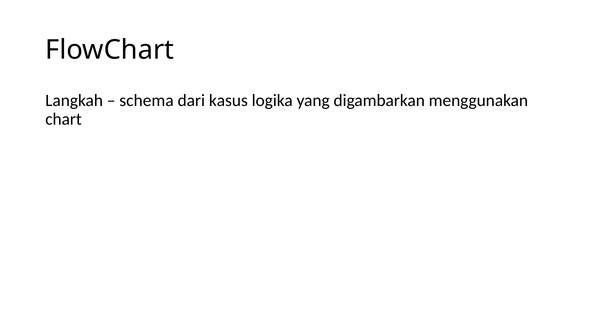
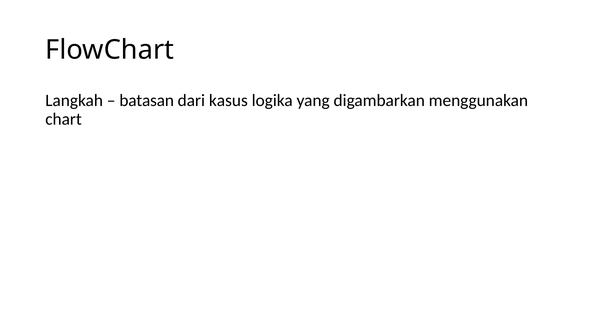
schema: schema -> batasan (147, 100)
